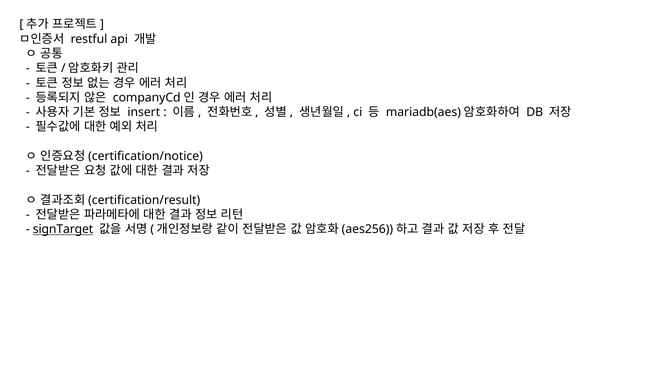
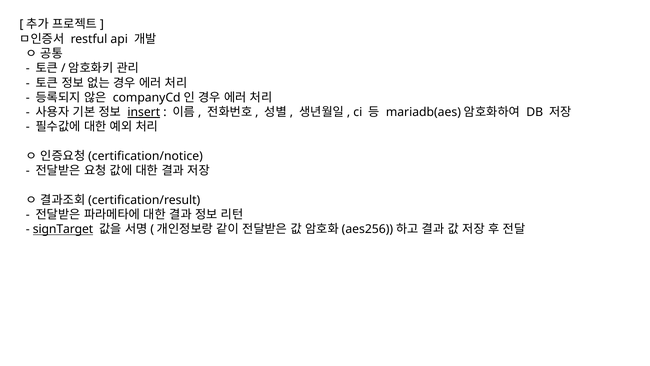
insert underline: none -> present (144, 112)
